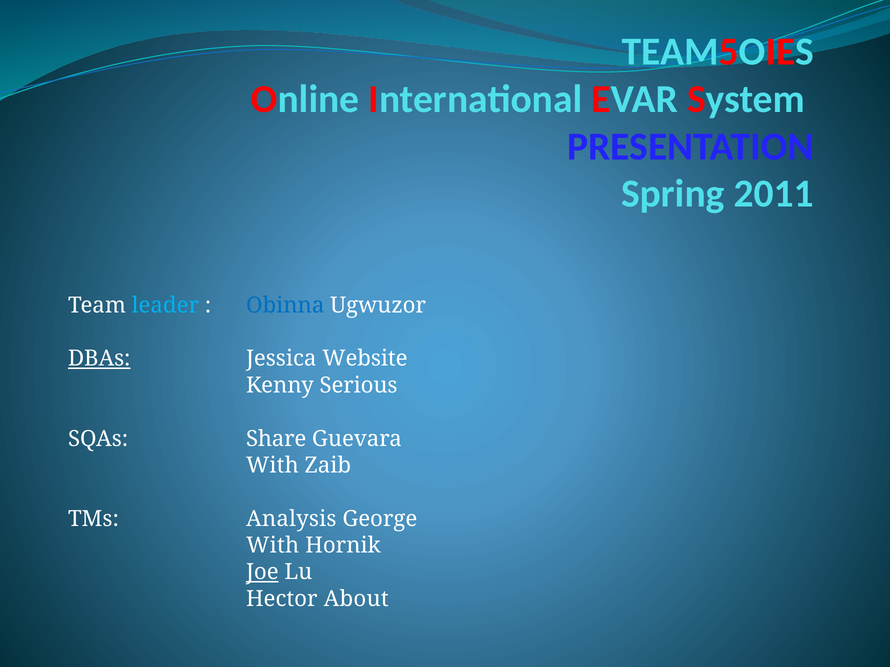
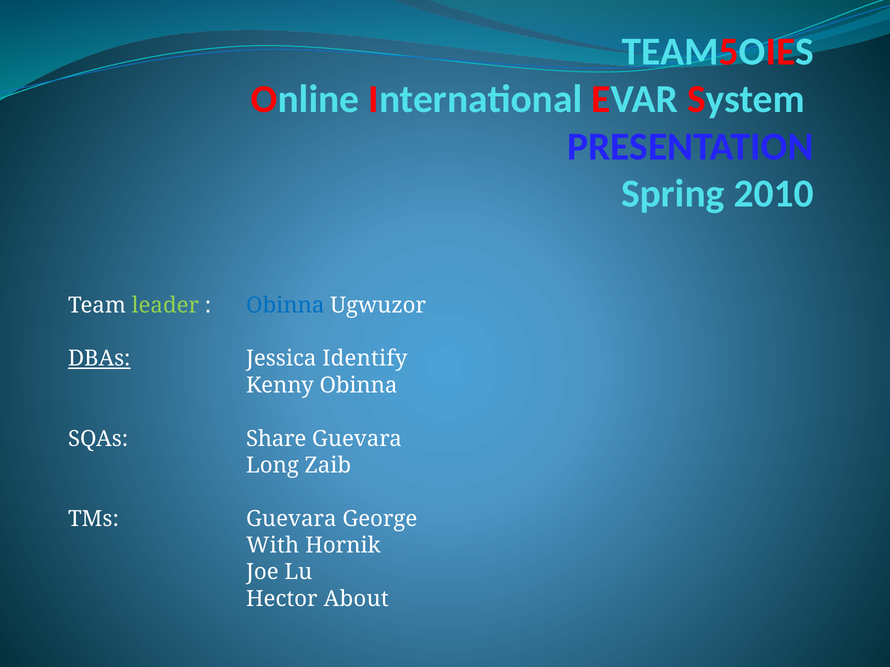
2011: 2011 -> 2010 (774, 194)
leader colour: light blue -> light green (165, 306)
Website: Website -> Identify (365, 359)
Kenny Serious: Serious -> Obinna (358, 386)
With: With -> Long (272, 466)
TMs Analysis: Analysis -> Guevara (291, 519)
Joe underline: present -> none (262, 573)
